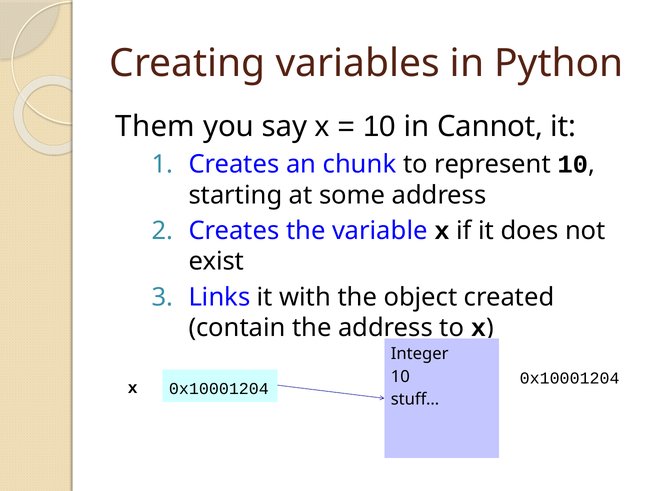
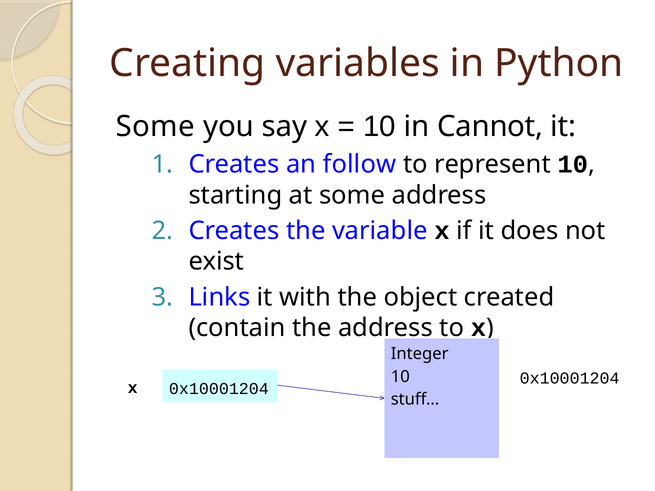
Them: Them -> Some (155, 127)
chunk: chunk -> follow (360, 164)
